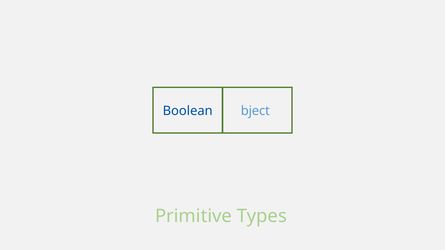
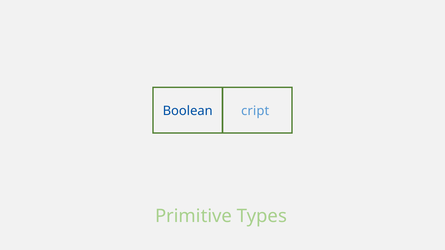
bject: bject -> cript (255, 111)
